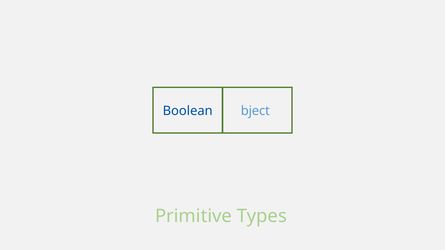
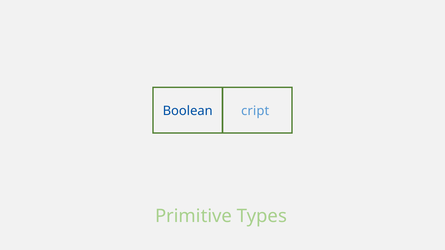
bject: bject -> cript (255, 111)
